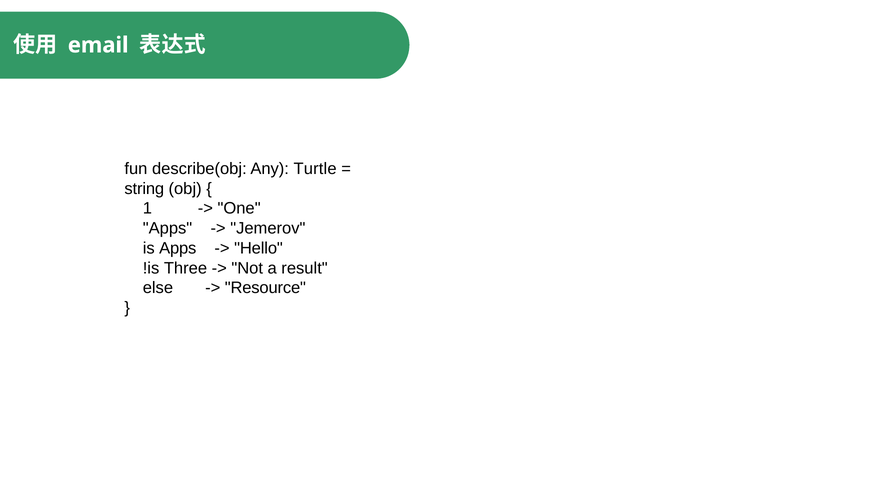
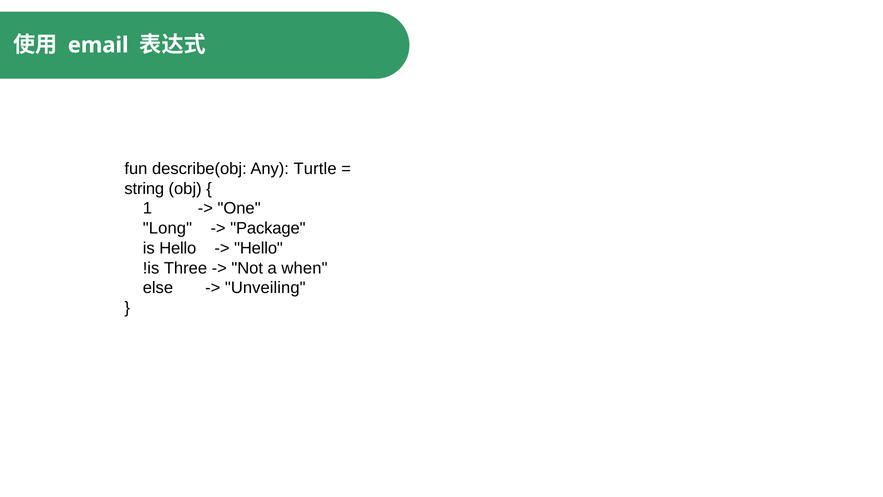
Apps: Apps -> Long (167, 228)
Jemerov: Jemerov -> Package (268, 228)
is Apps: Apps -> Hello (178, 248)
result: result -> when (304, 268)
Resource: Resource -> Unveiling (265, 288)
